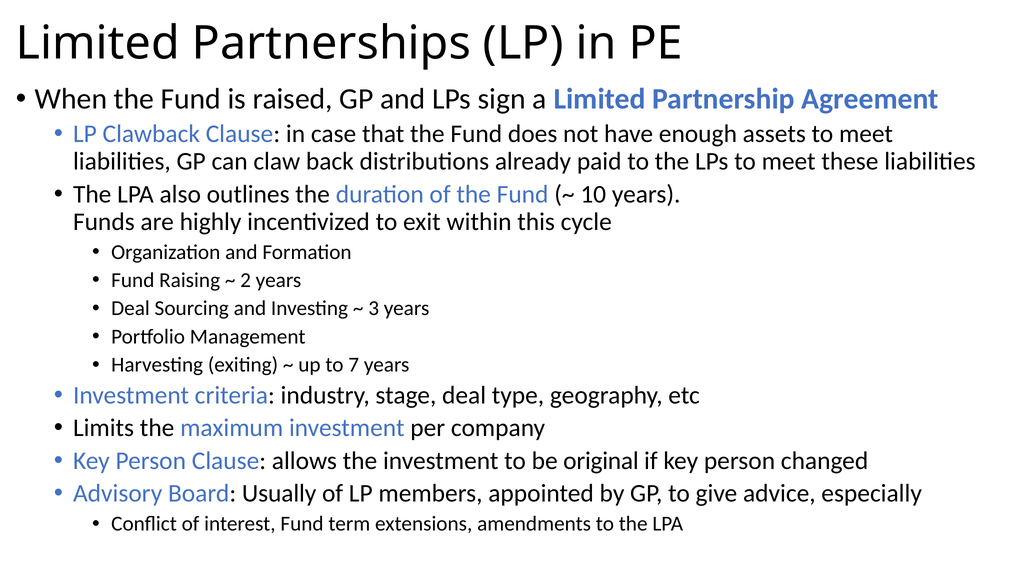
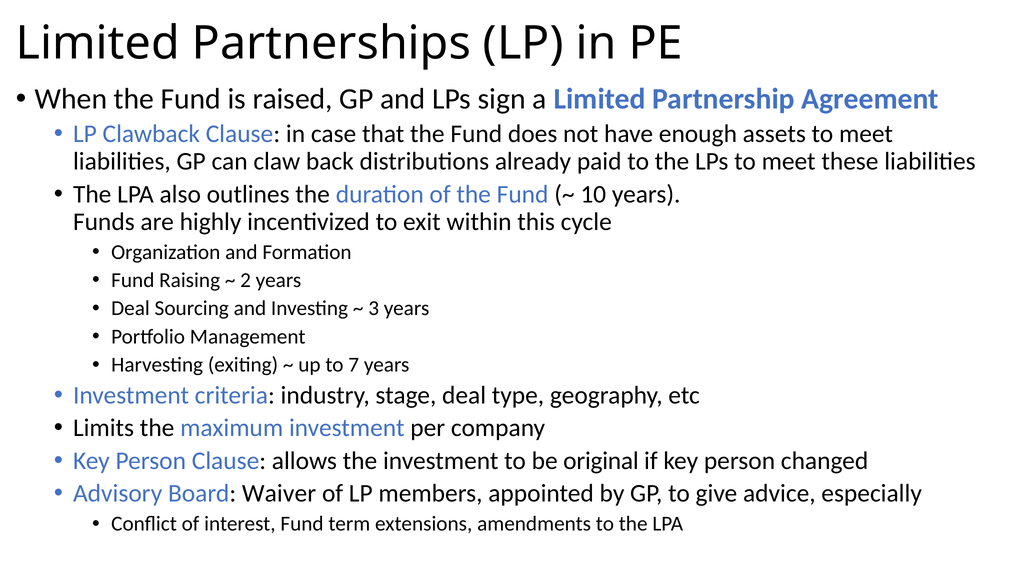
Usually: Usually -> Waiver (279, 494)
